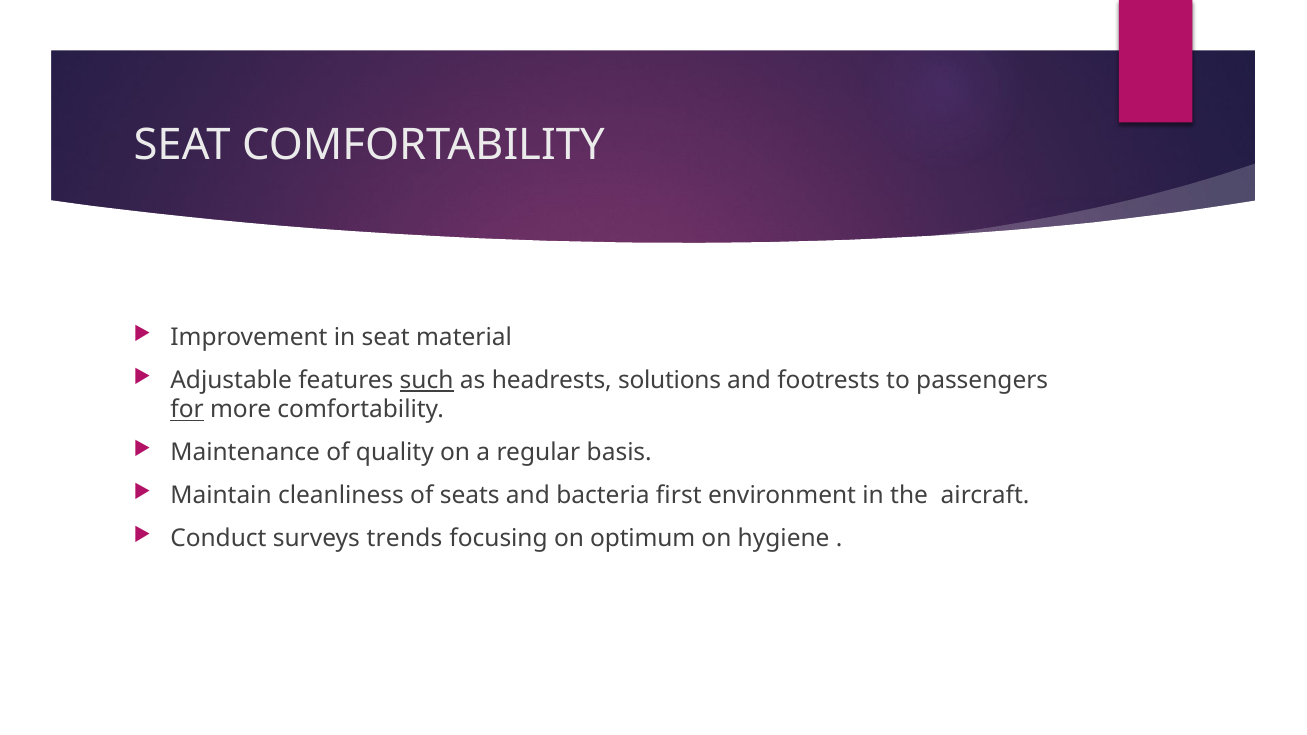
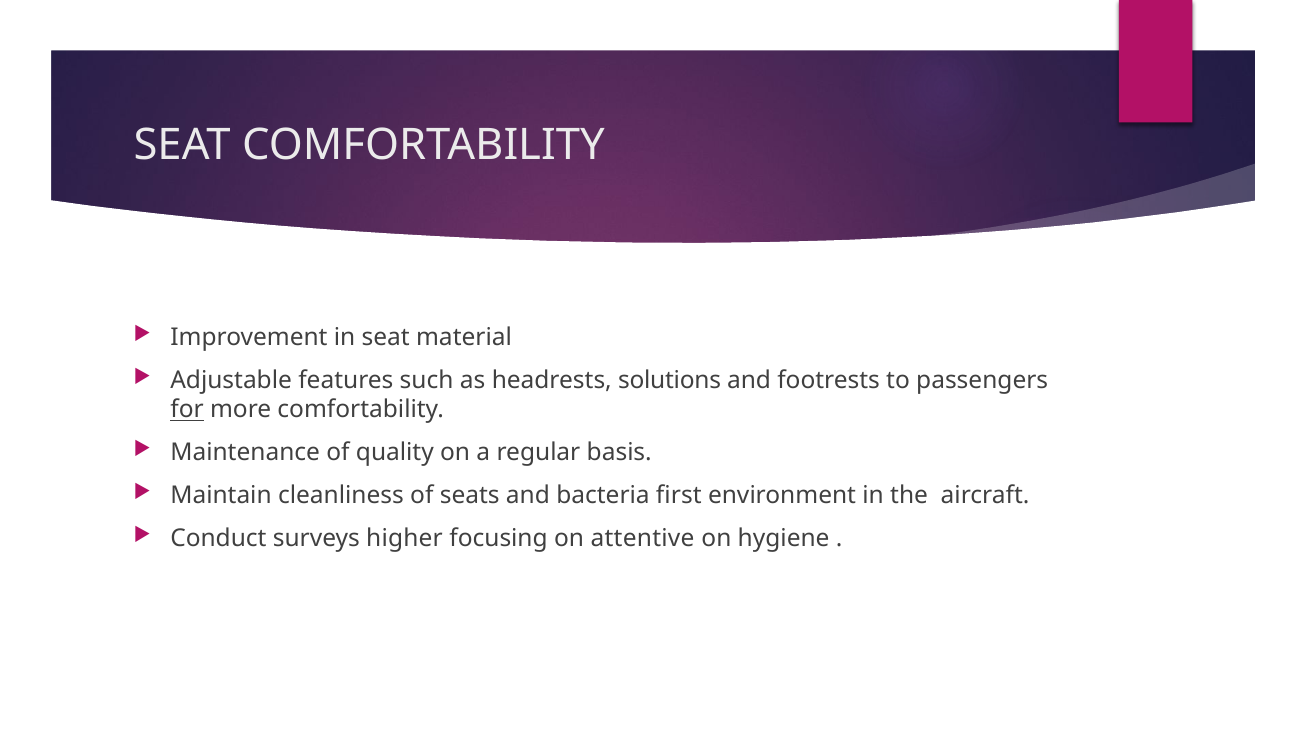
such underline: present -> none (427, 380)
trends: trends -> higher (405, 539)
optimum: optimum -> attentive (643, 539)
